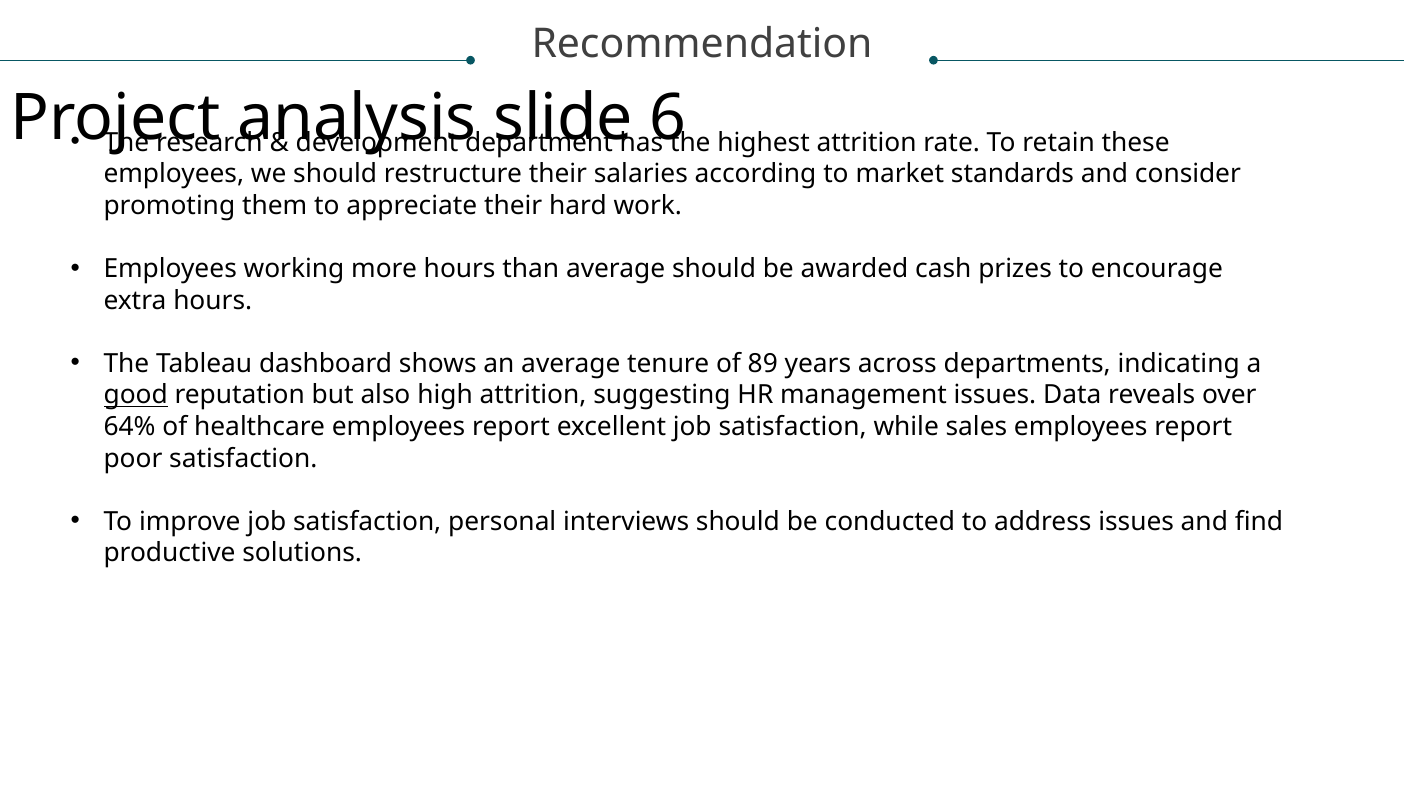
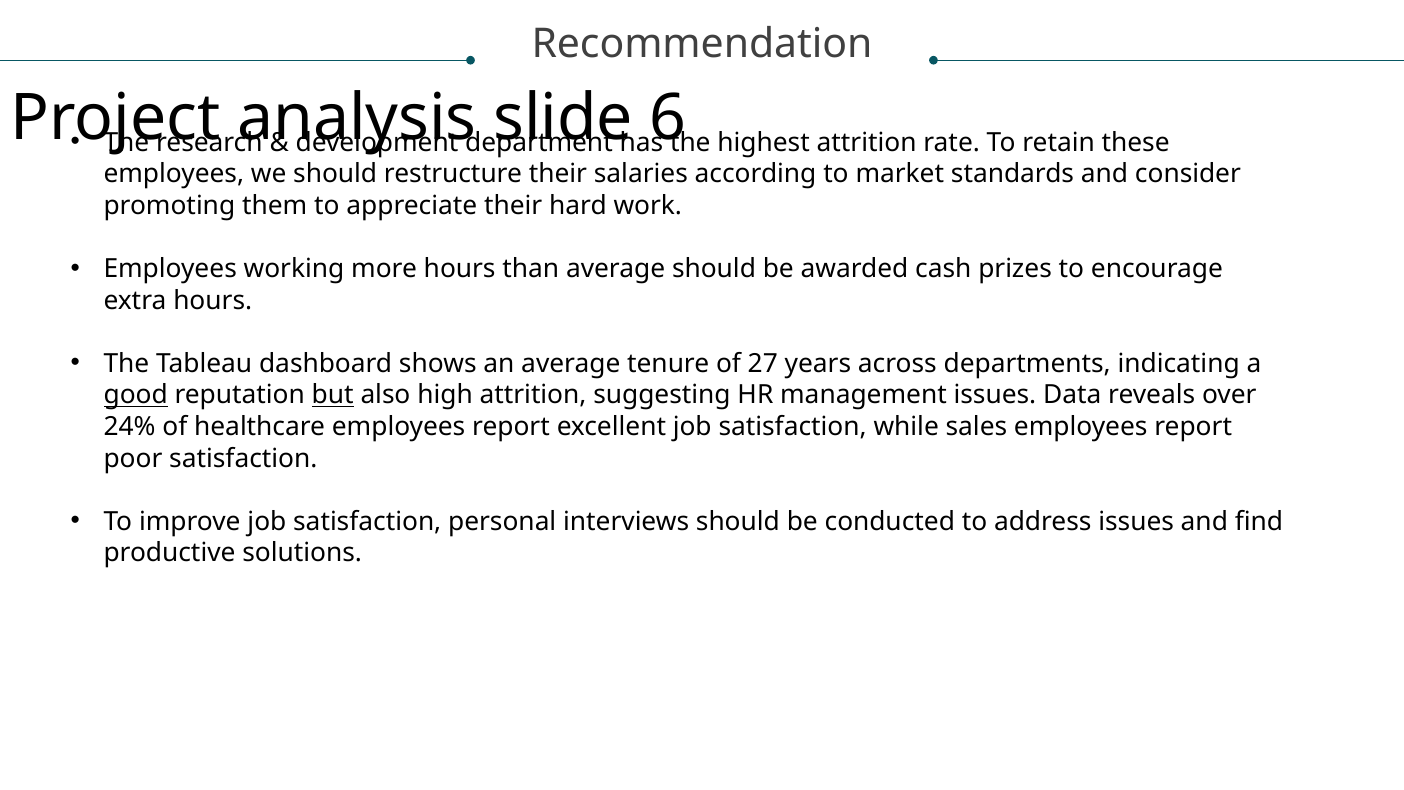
89: 89 -> 27 (763, 364)
but underline: none -> present (333, 395)
64%: 64% -> 24% (130, 427)
